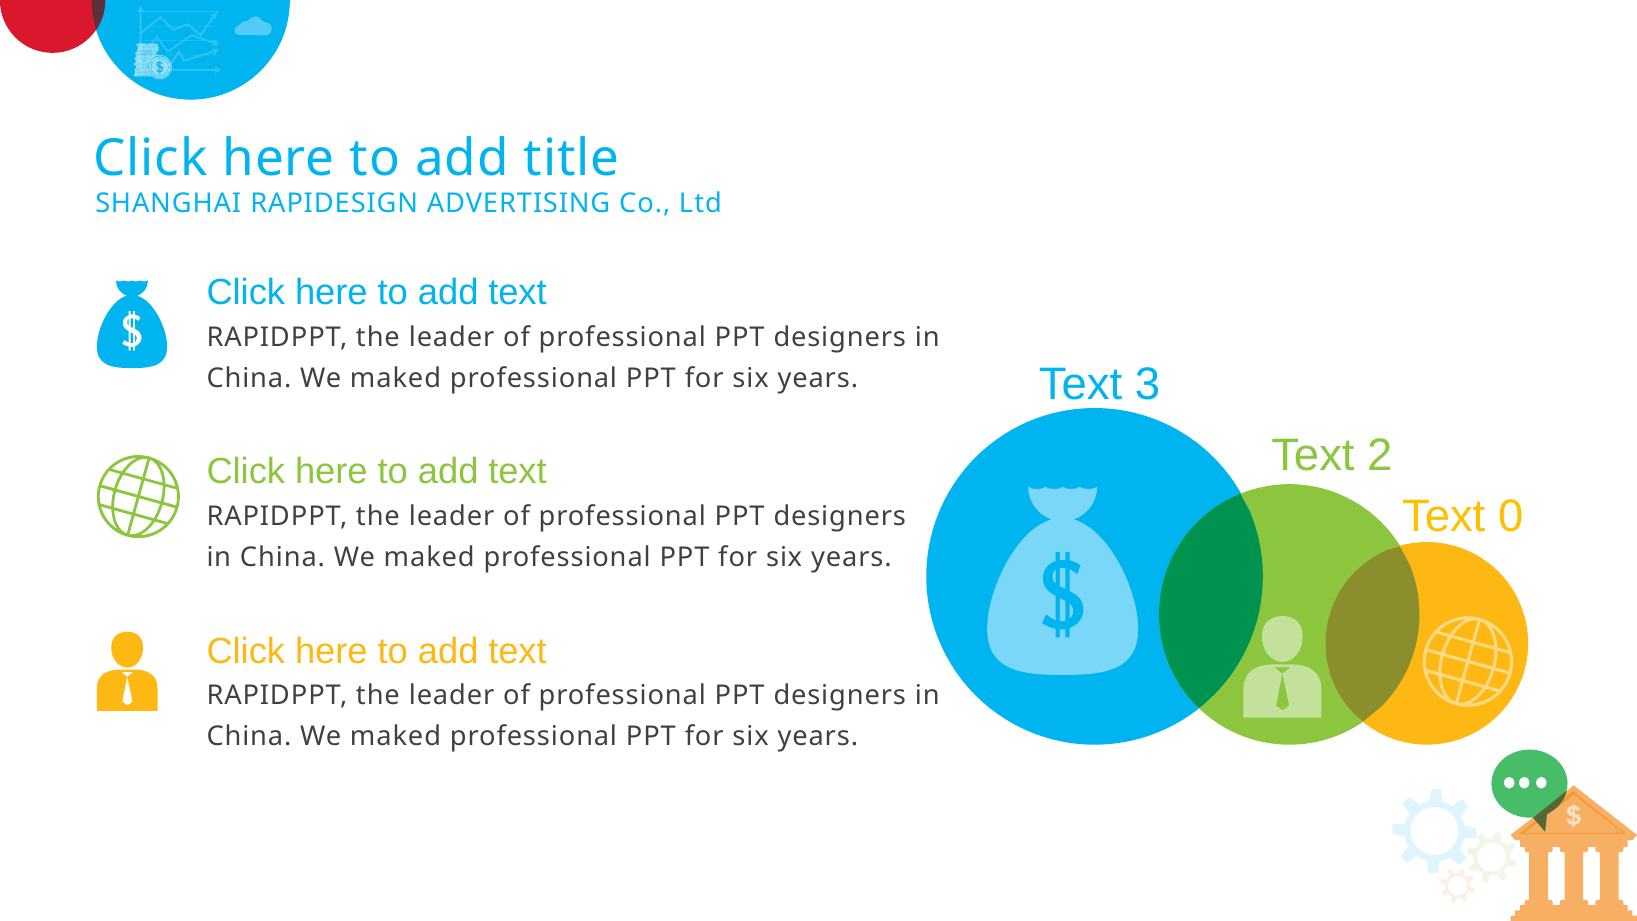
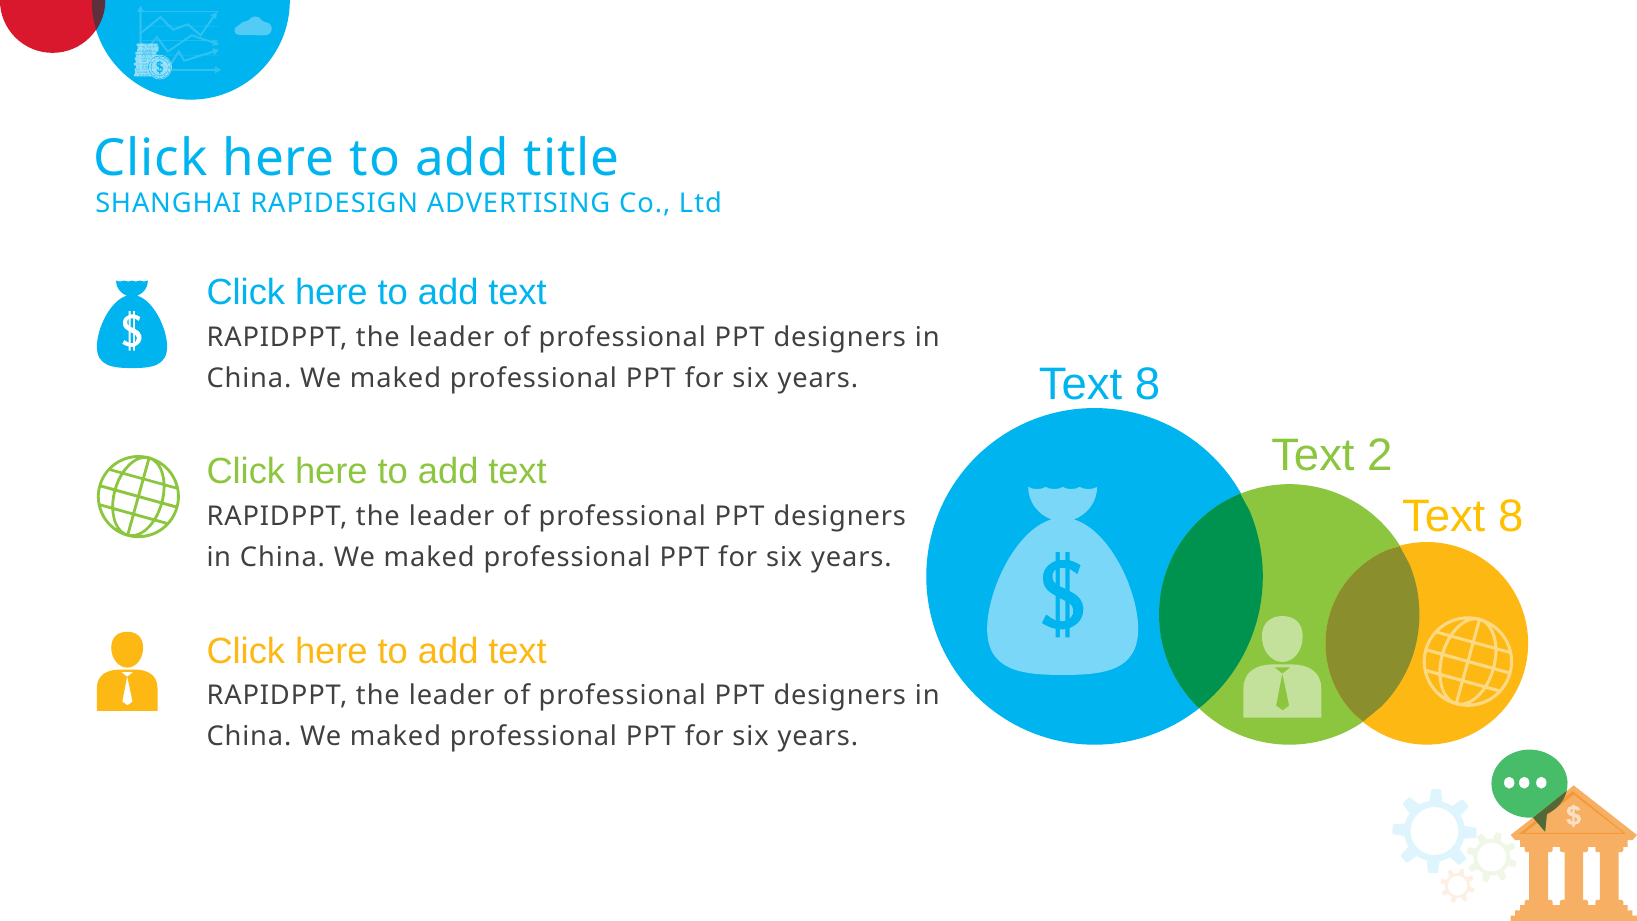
3: 3 -> 8 (1148, 384)
0: 0 -> 8 (1511, 516)
